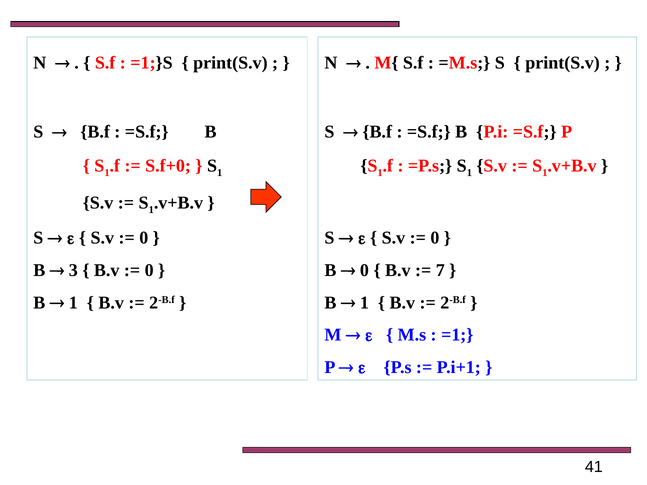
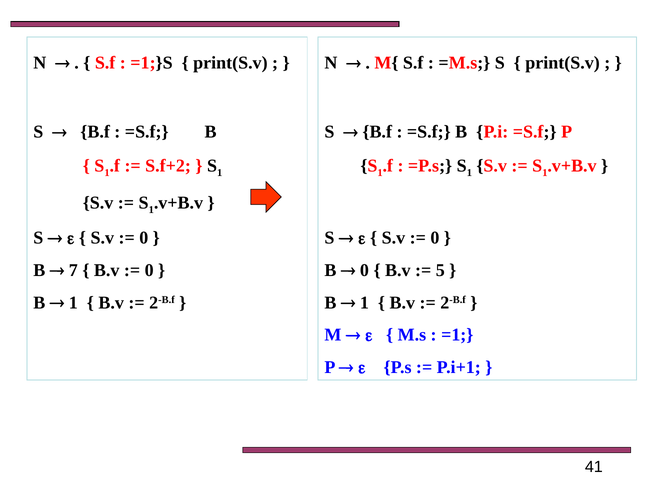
S.f+0: S.f+0 -> S.f+2 (168, 166)
3: 3 -> 7 (73, 270)
7: 7 -> 5 (440, 270)
